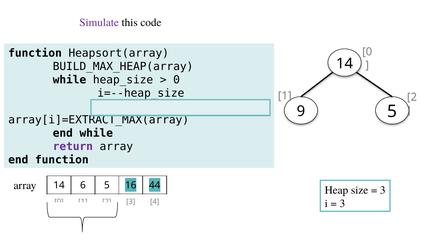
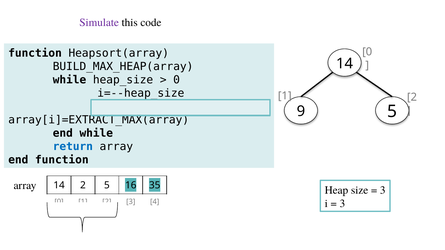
return colour: purple -> blue (73, 147)
14 6: 6 -> 2 (83, 186)
44: 44 -> 35 (155, 186)
